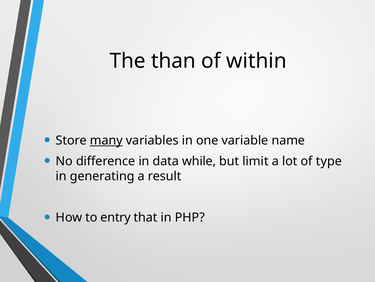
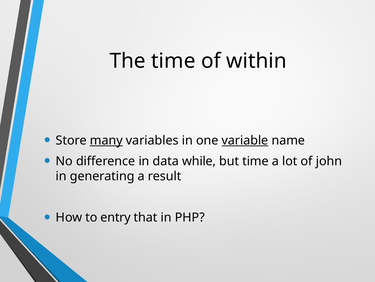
The than: than -> time (173, 61)
variable underline: none -> present (245, 140)
but limit: limit -> time (255, 161)
type: type -> john (329, 161)
